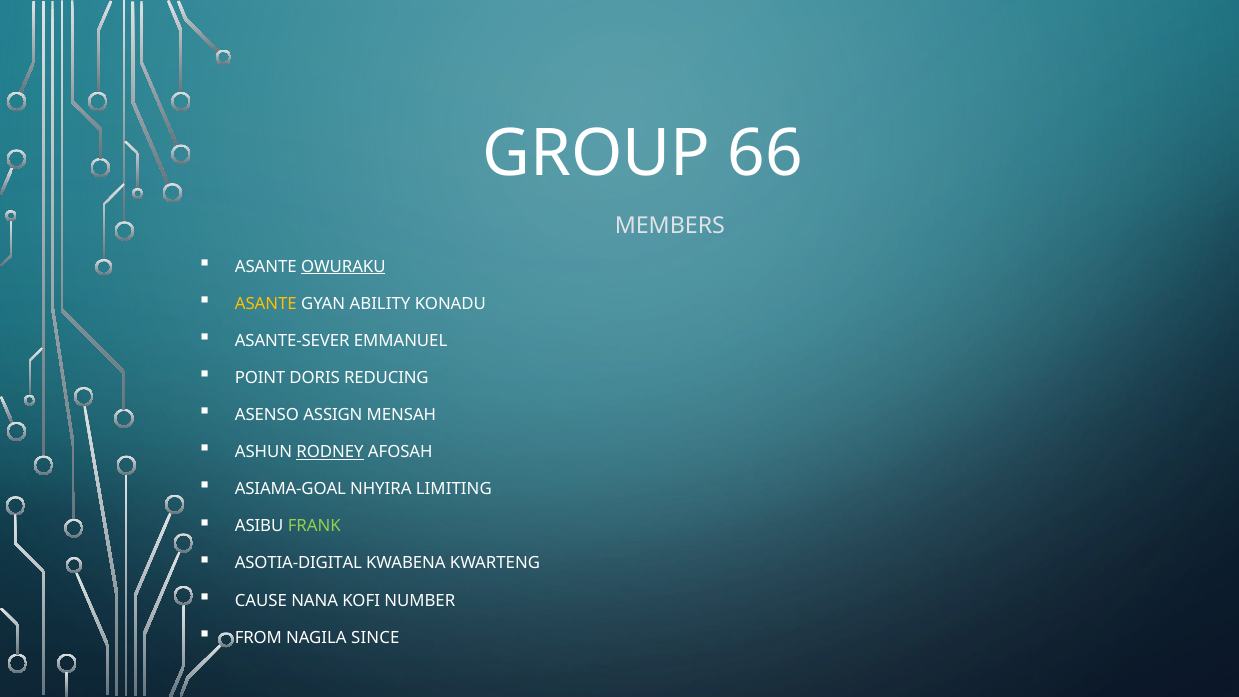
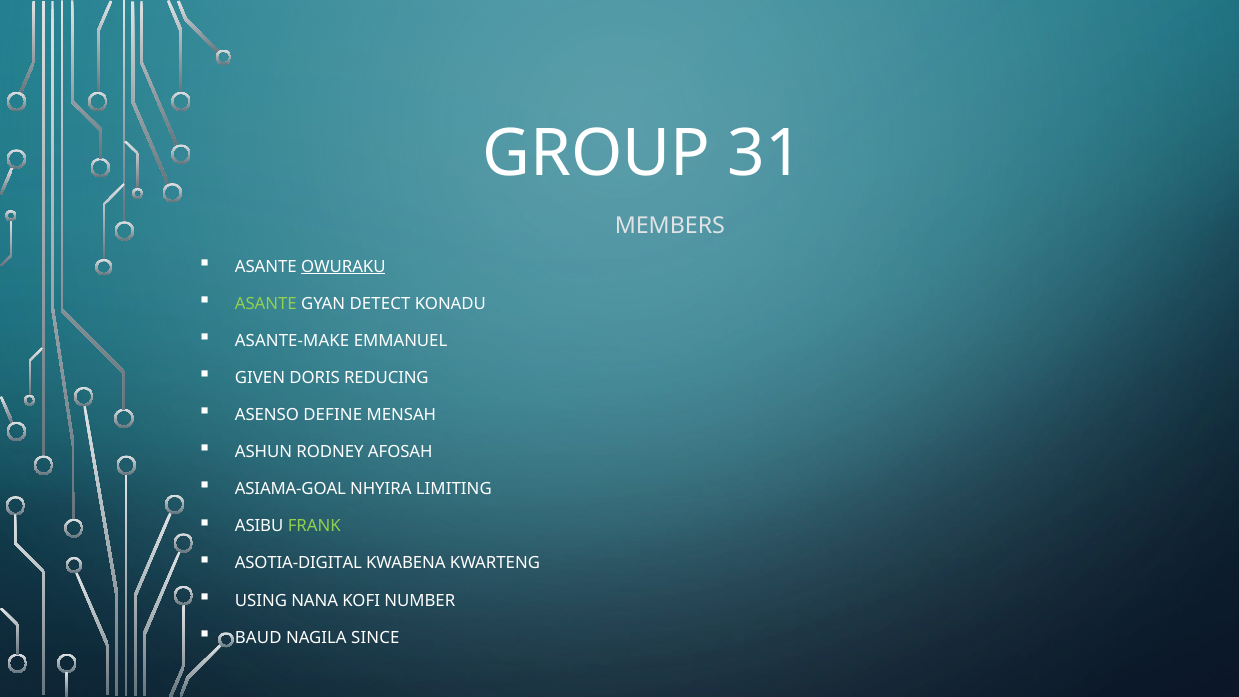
66: 66 -> 31 (765, 154)
ASANTE colour: yellow -> light green (266, 304)
ABILITY: ABILITY -> DETECT (380, 304)
ASANTE-SEVER: ASANTE-SEVER -> ASANTE-MAKE (292, 341)
POINT: POINT -> GIVEN (260, 378)
ASSIGN: ASSIGN -> DEFINE (333, 415)
RODNEY underline: present -> none (330, 452)
CAUSE: CAUSE -> USING (261, 600)
FROM: FROM -> BAUD (258, 638)
